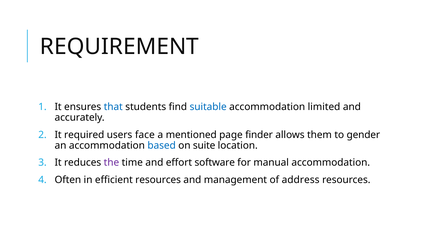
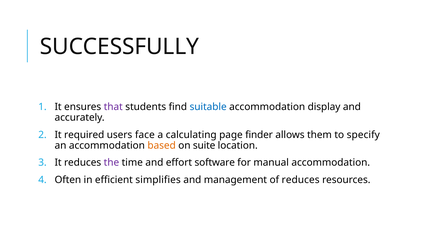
REQUIREMENT: REQUIREMENT -> SUCCESSFULLY (120, 47)
that colour: blue -> purple (113, 107)
limited: limited -> display (324, 107)
mentioned: mentioned -> calculating (191, 135)
gender: gender -> specify (363, 135)
based colour: blue -> orange (162, 146)
efficient resources: resources -> simplifies (158, 180)
of address: address -> reduces (301, 180)
